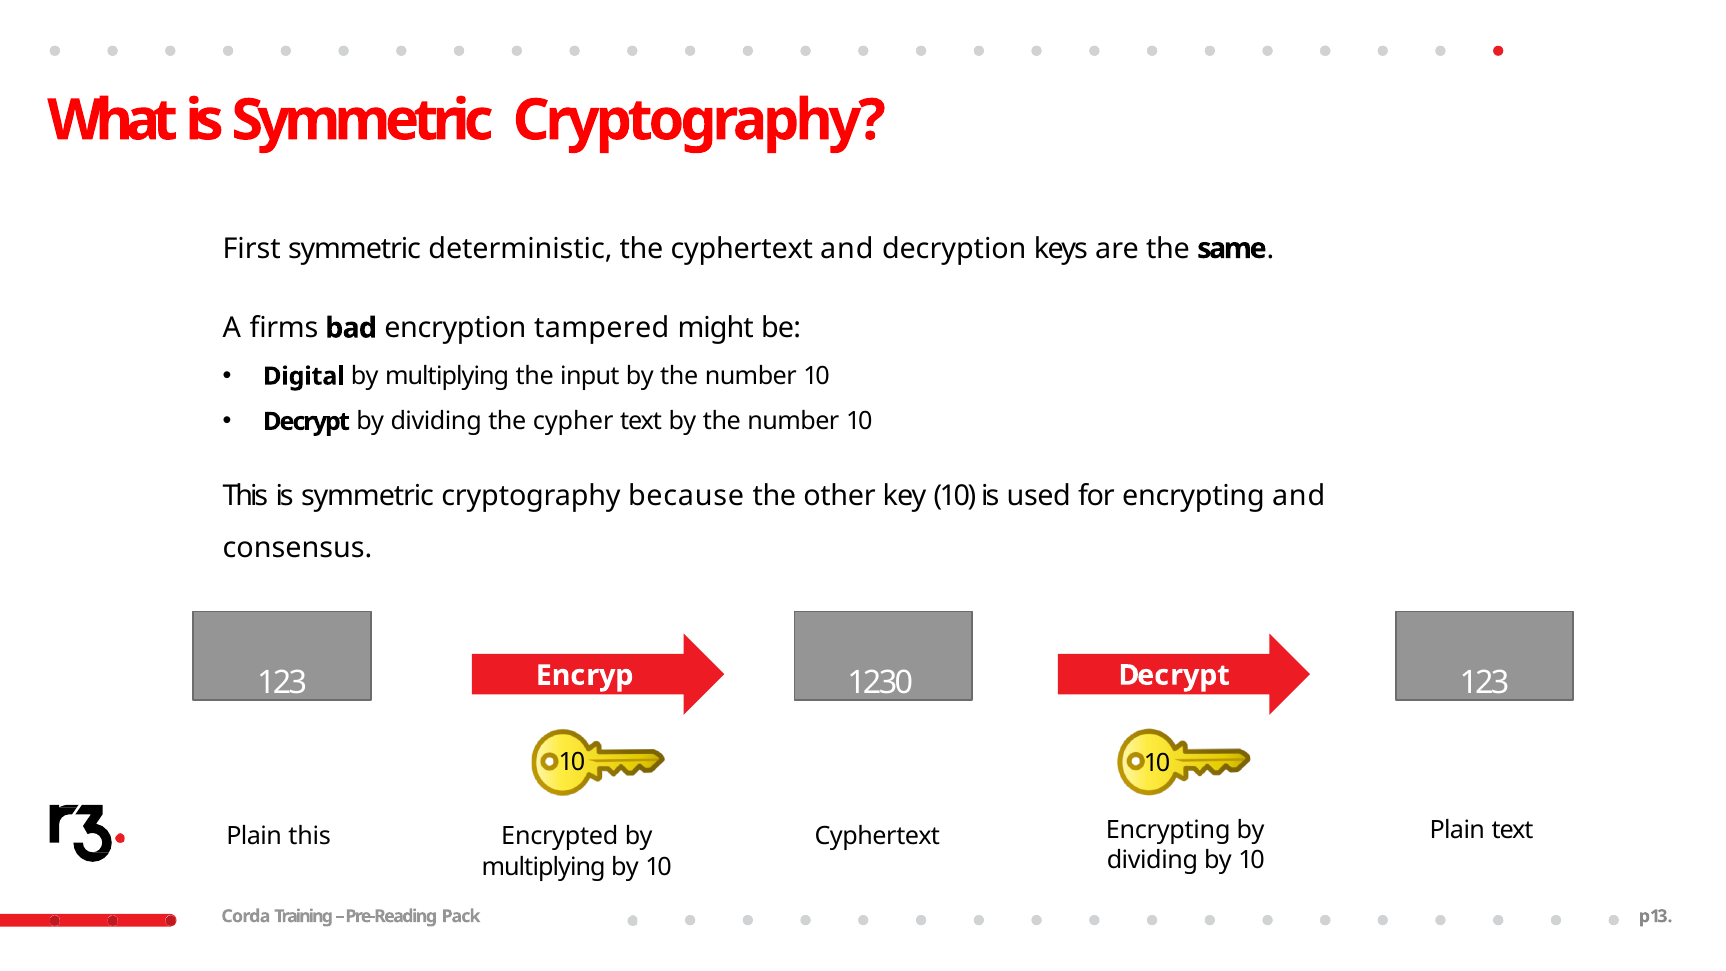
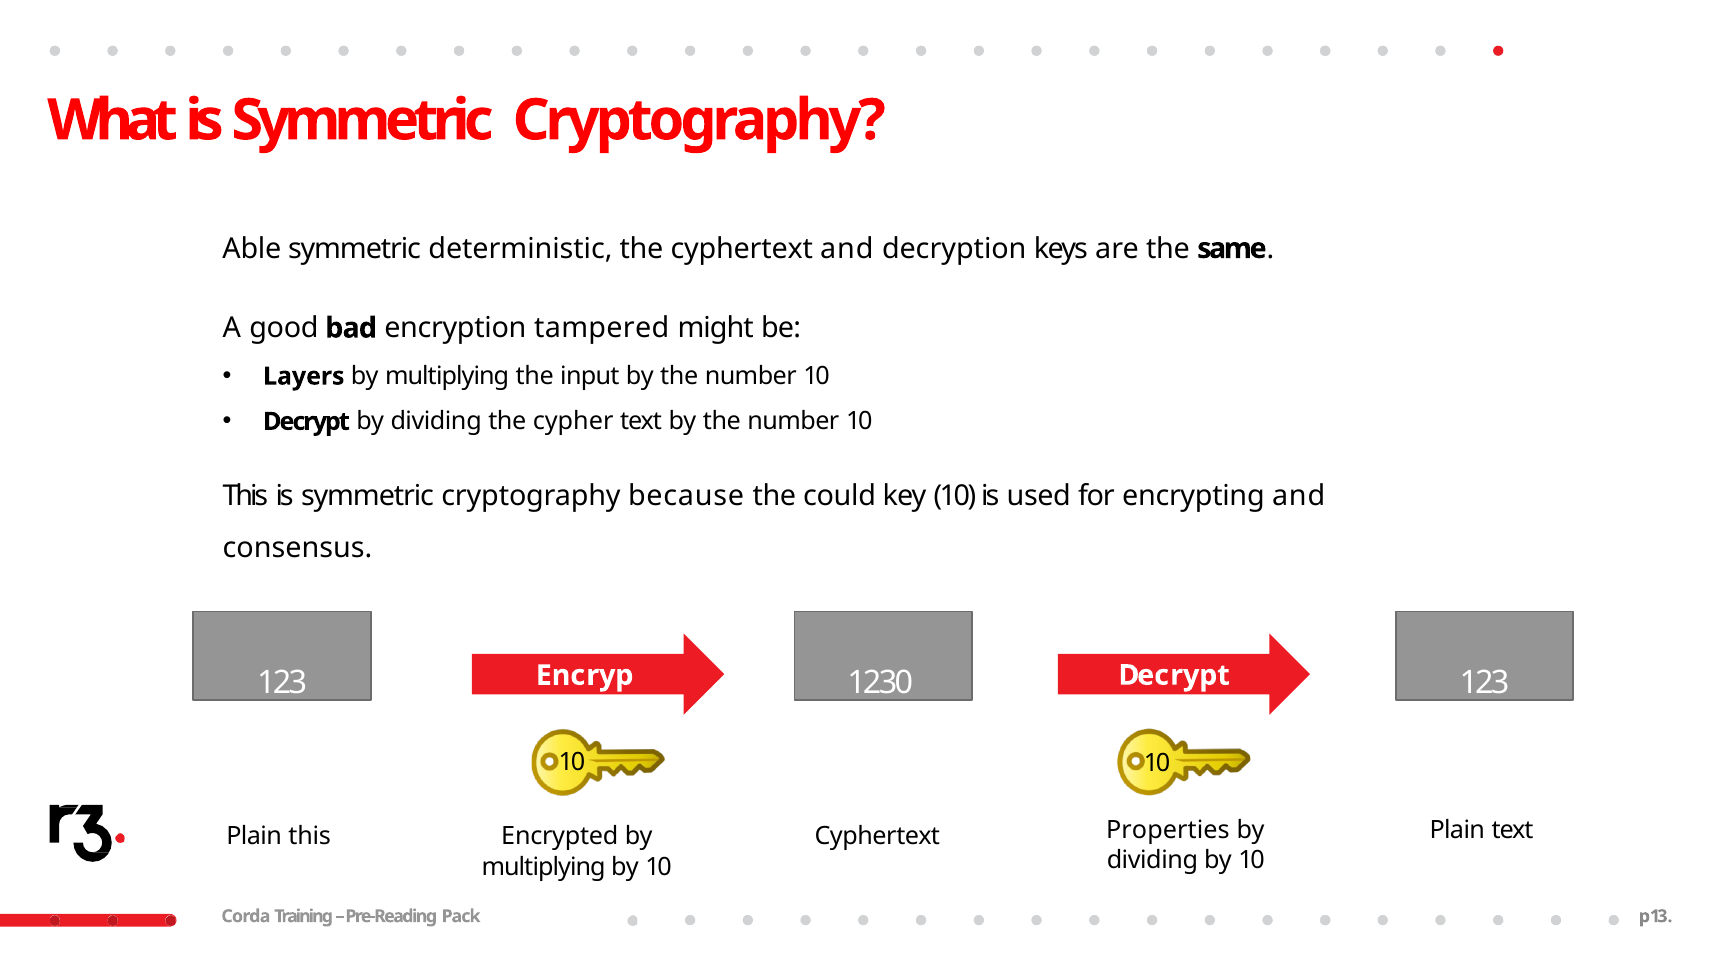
First: First -> Able (252, 248)
firms: firms -> good (284, 328)
Digital: Digital -> Layers (304, 376)
other: other -> could (839, 496)
Cyphertext Encrypting: Encrypting -> Properties (1168, 830)
